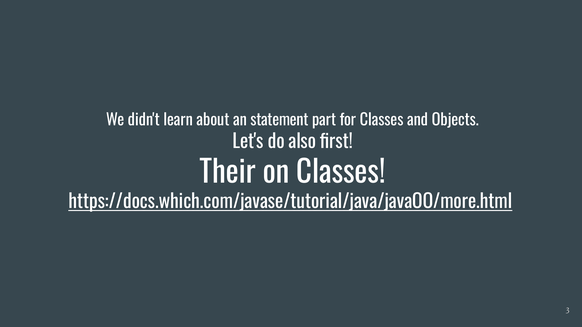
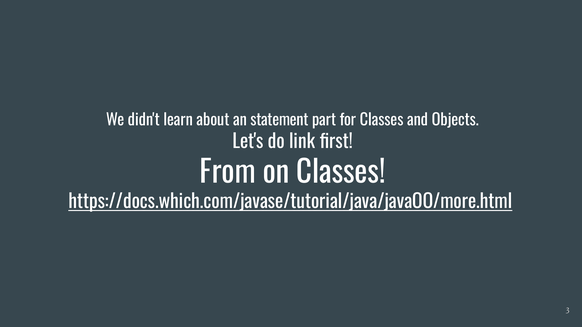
also: also -> link (302, 142)
Their: Their -> From (228, 173)
